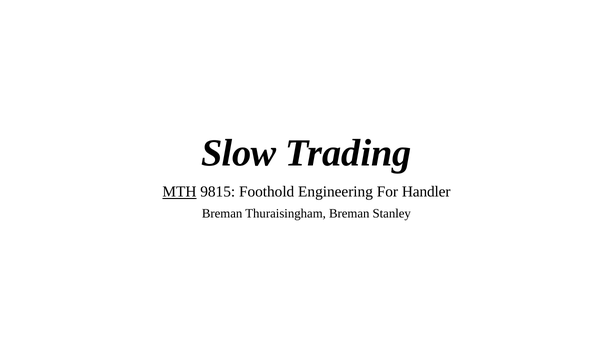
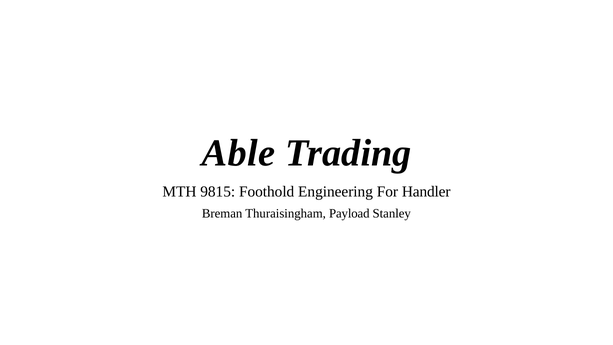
Slow: Slow -> Able (238, 153)
MTH underline: present -> none (179, 192)
Thuraisingham Breman: Breman -> Payload (349, 213)
